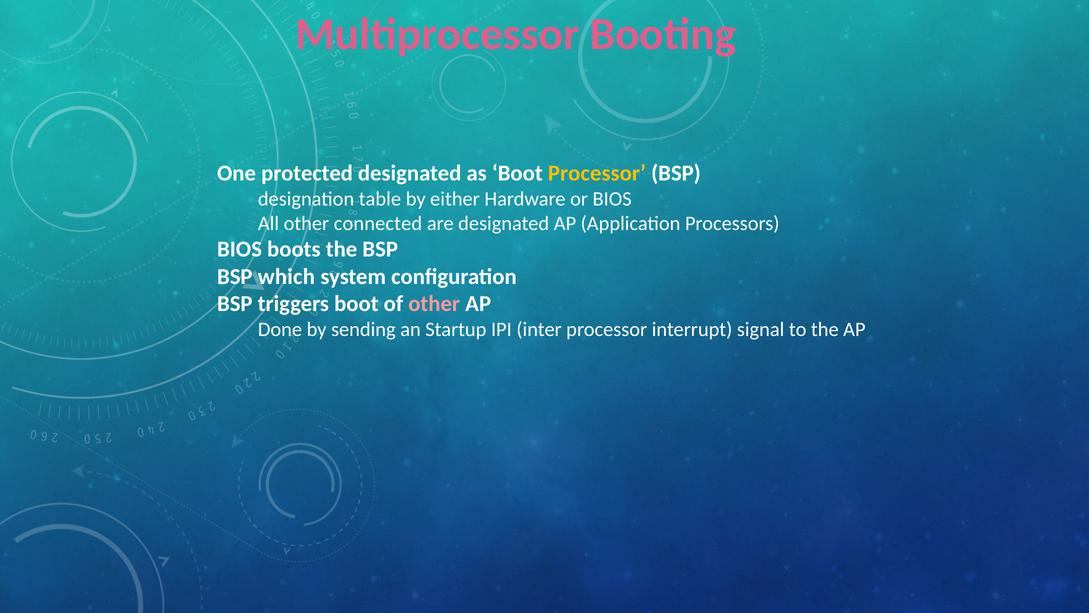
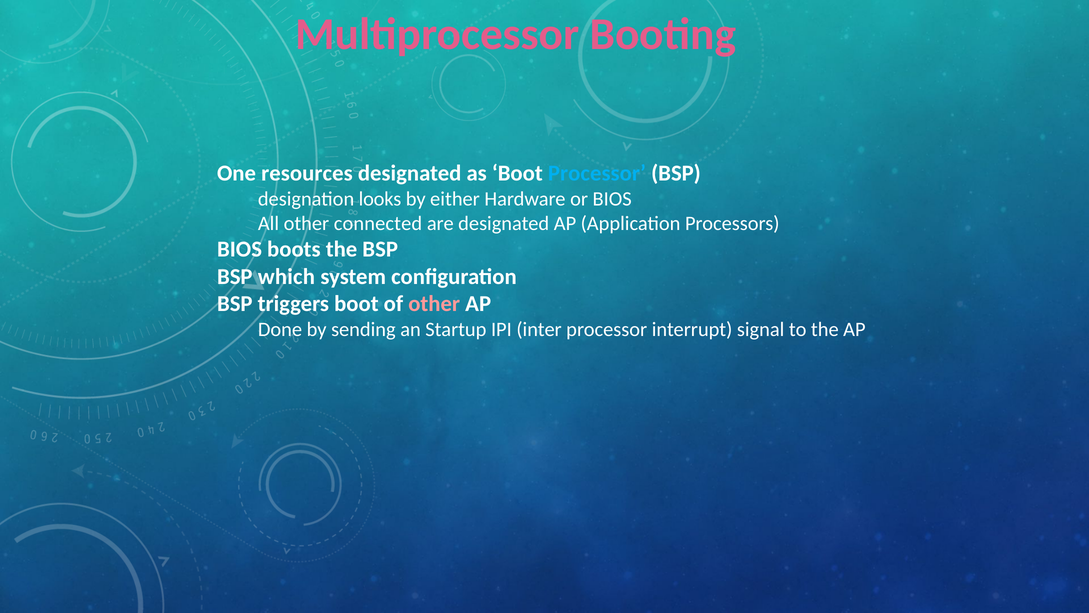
protected: protected -> resources (307, 173)
Processor colour: yellow -> light blue (597, 173)
table: table -> looks (380, 199)
